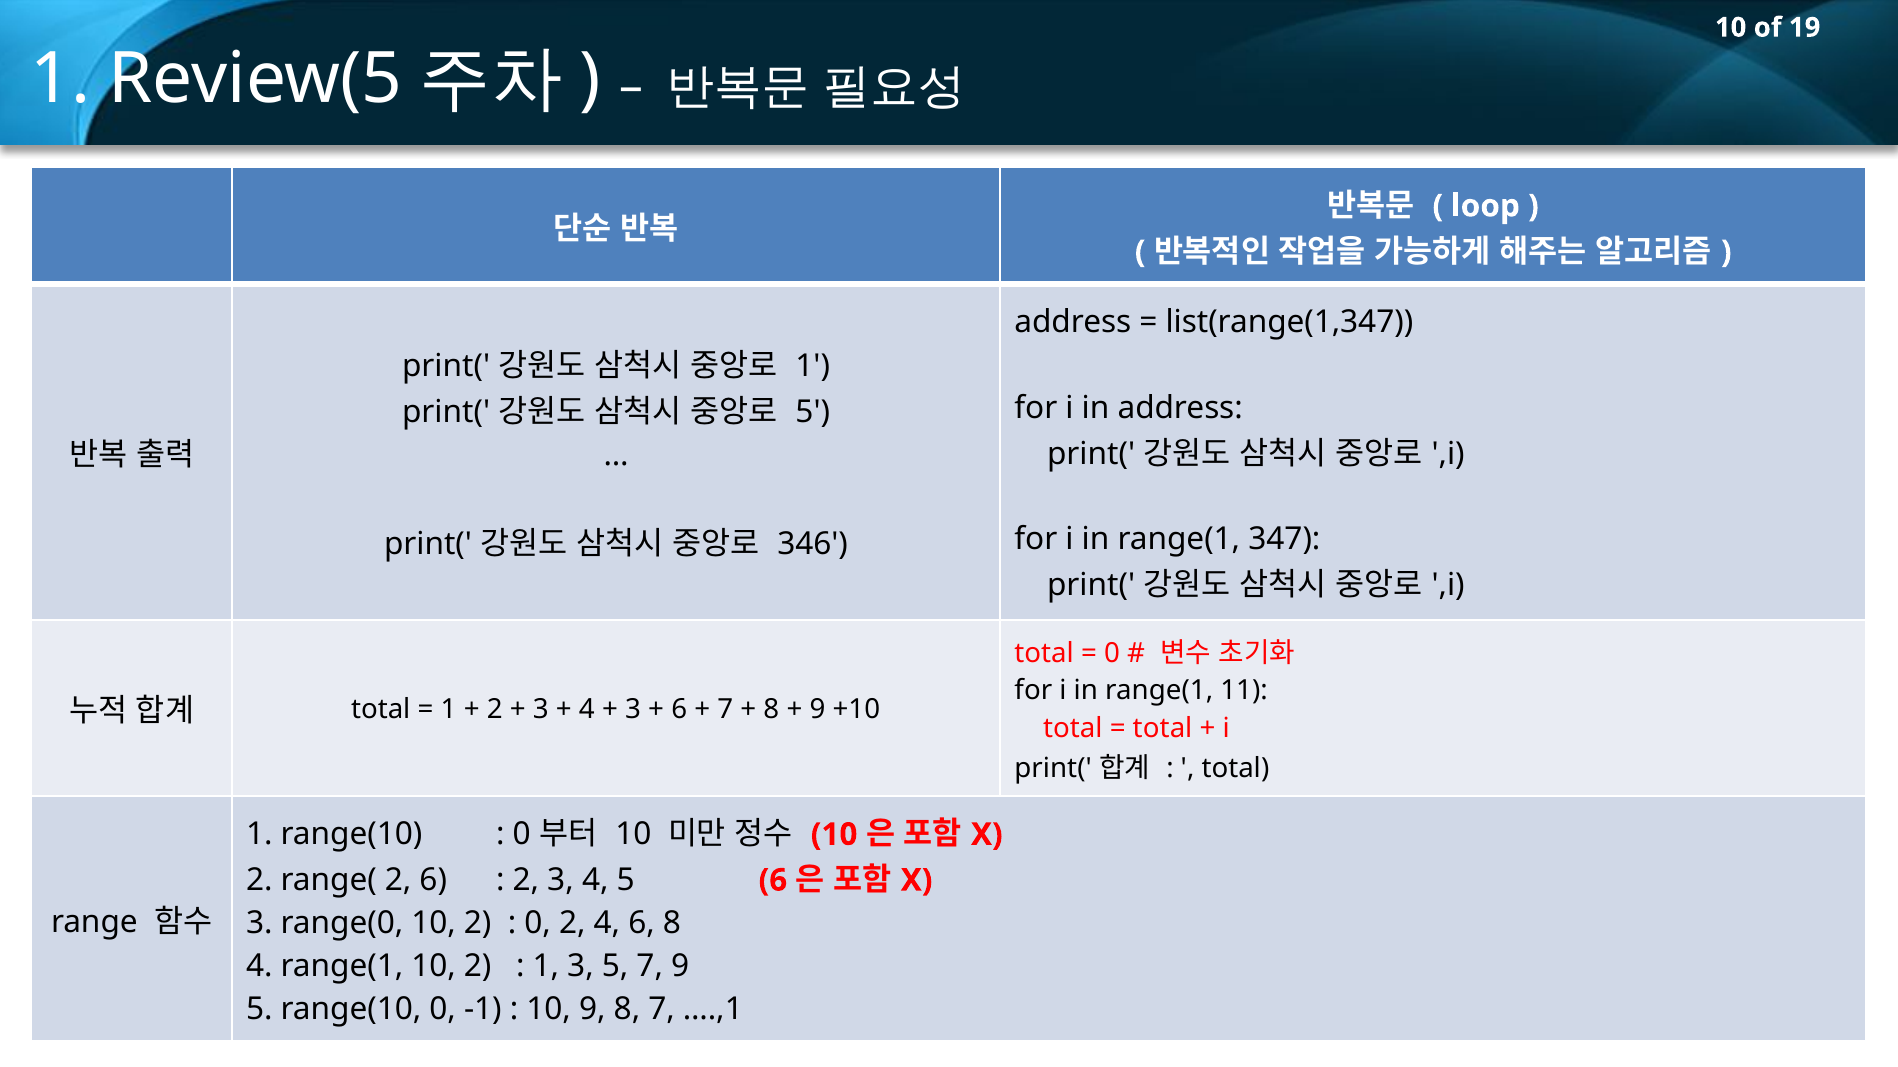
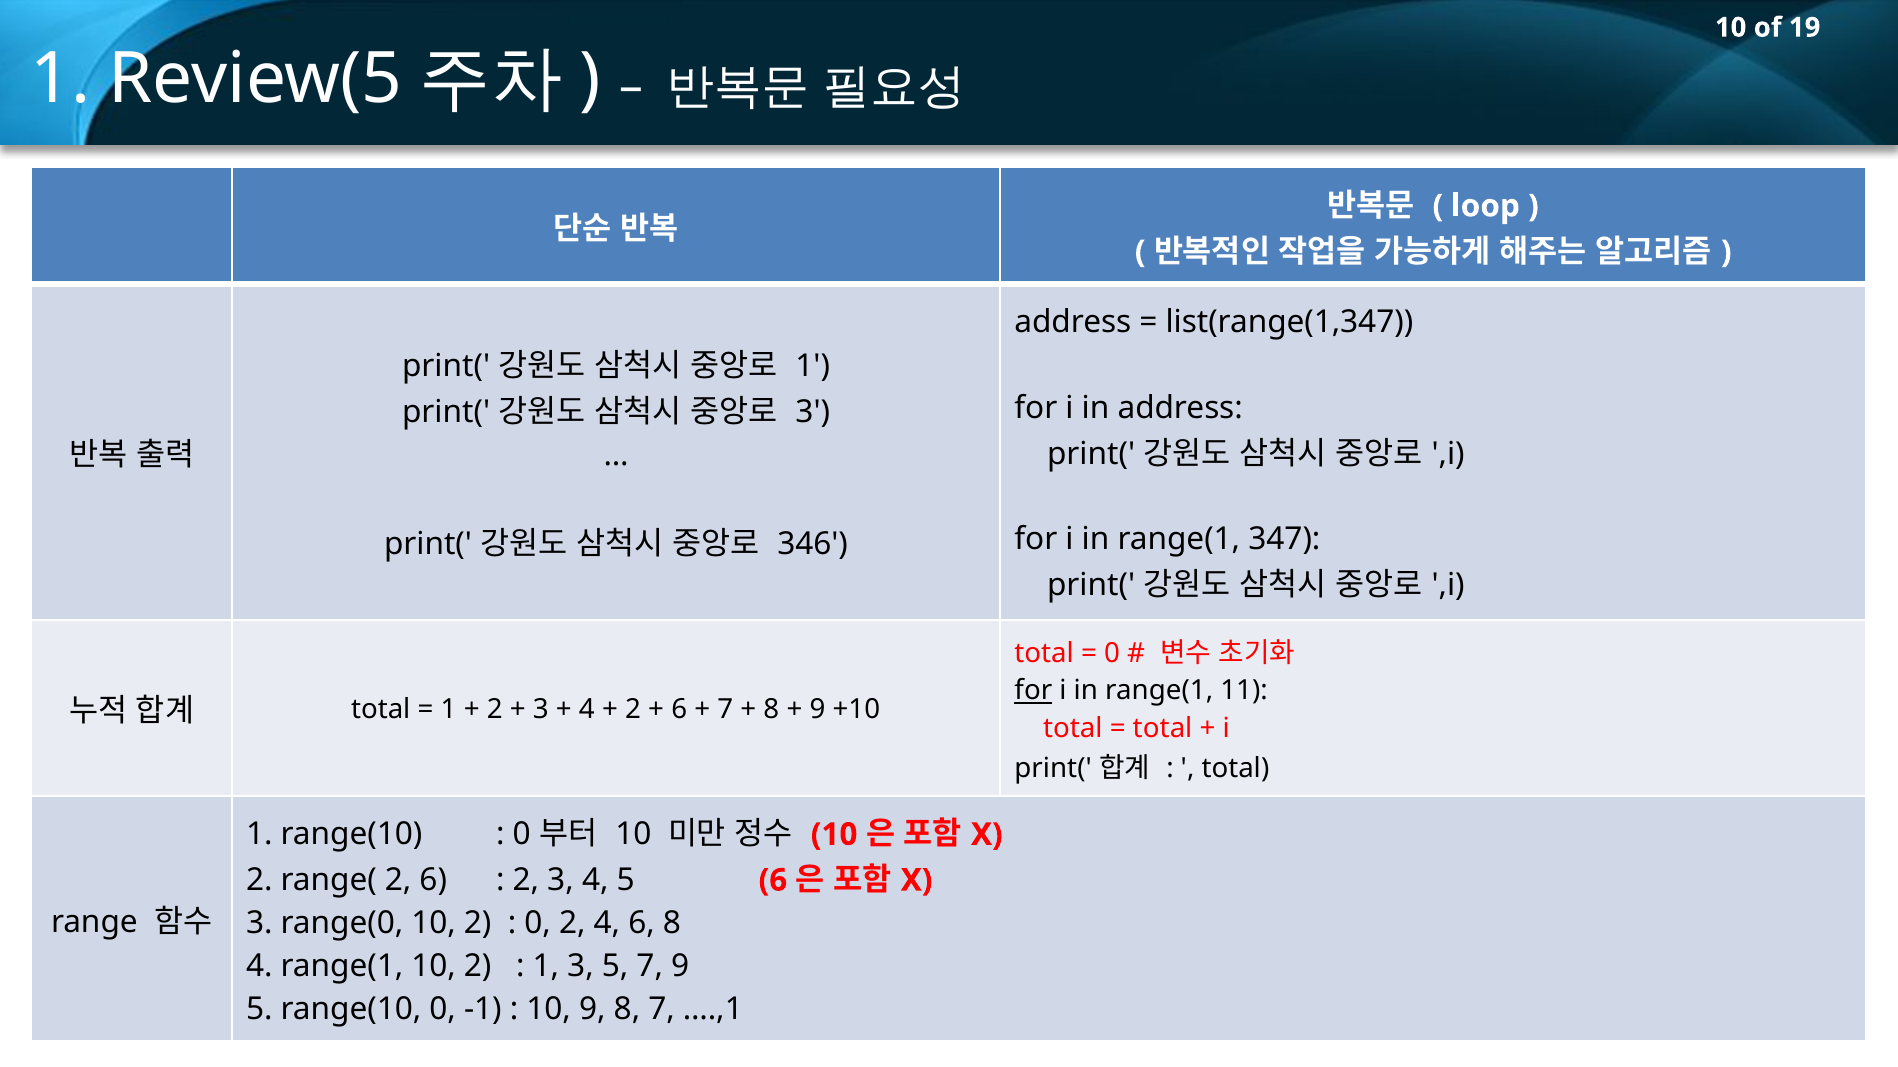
5: 5 -> 3 (813, 412)
for underline: none -> present (1033, 691)
3: 3 -> 2 (633, 710)
